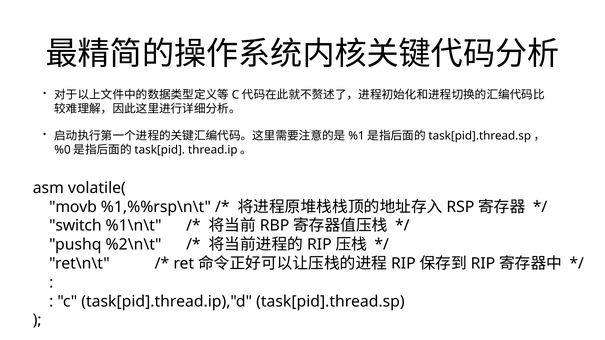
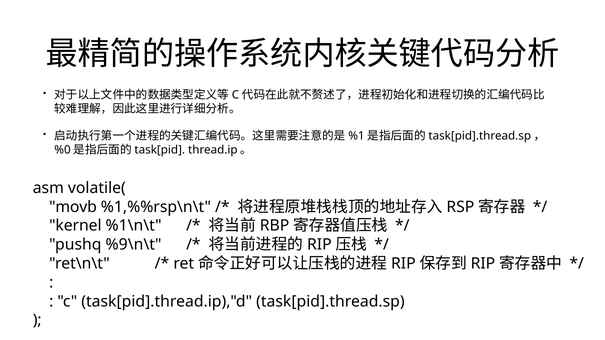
switch: switch -> kernel (75, 226)
%2\n\t: %2\n\t -> %9\n\t (134, 245)
